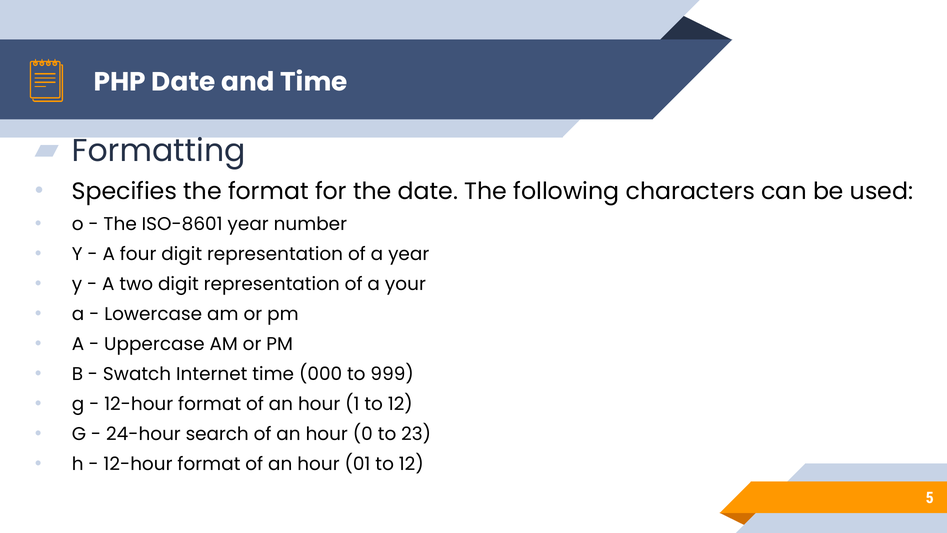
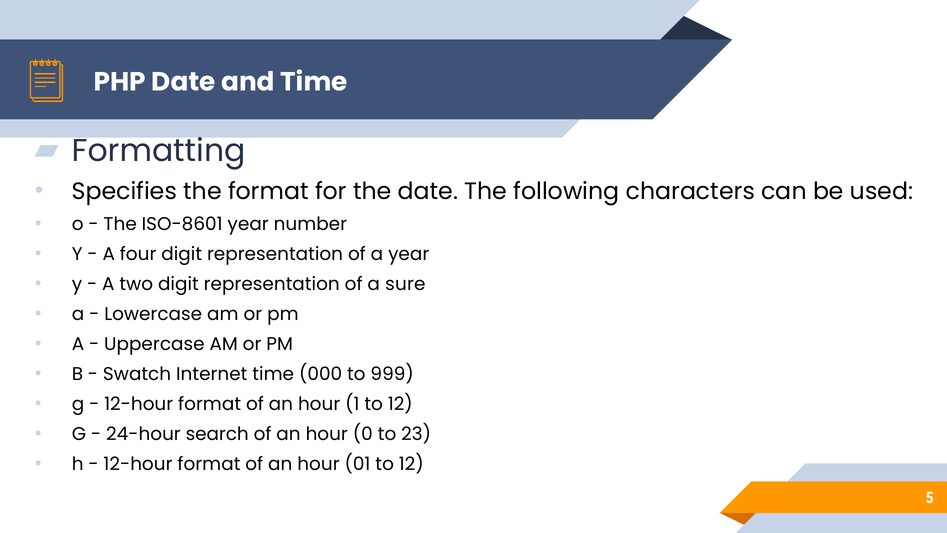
your: your -> sure (405, 284)
